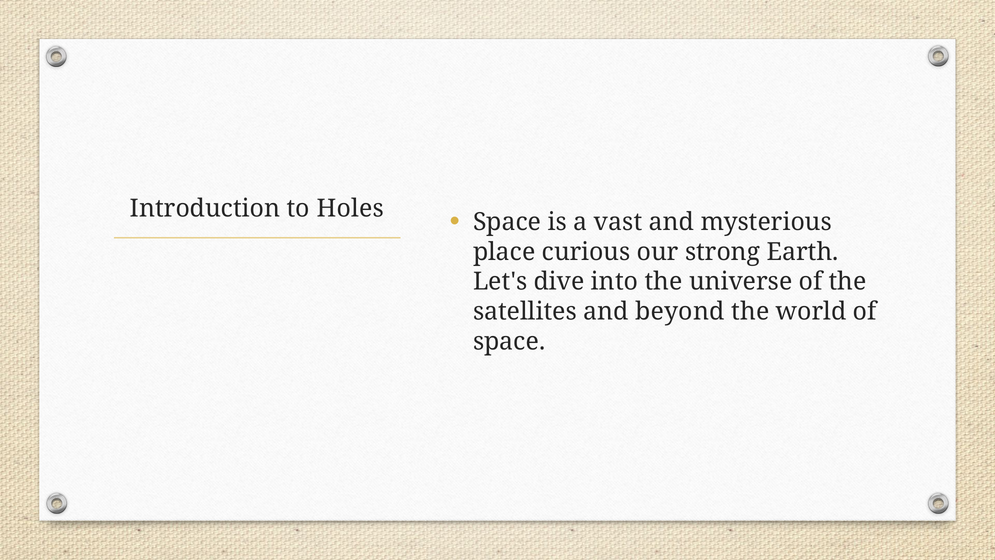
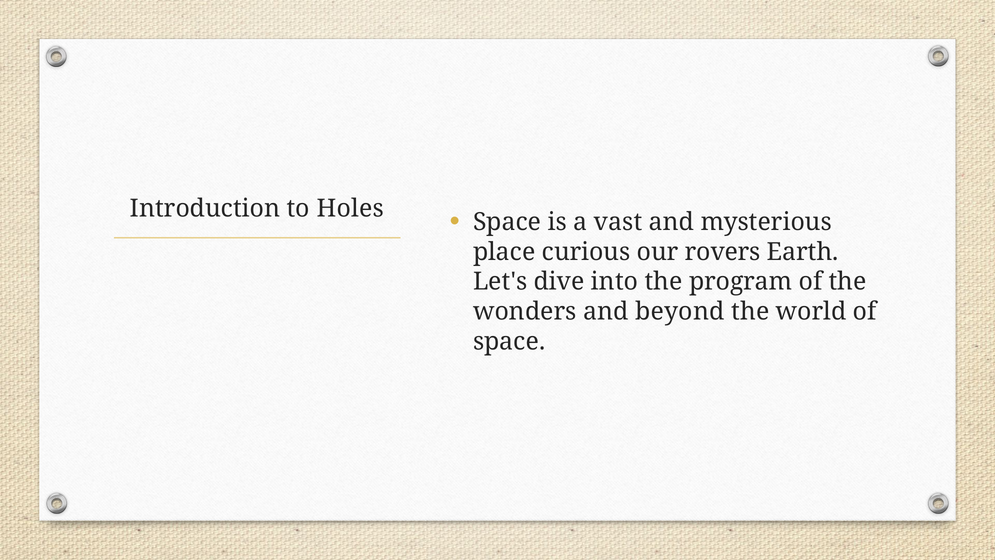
strong: strong -> rovers (723, 252)
universe: universe -> program (741, 282)
satellites: satellites -> wonders (525, 311)
